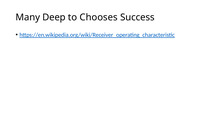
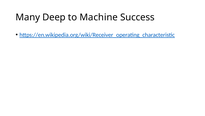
Chooses: Chooses -> Machine (99, 17)
